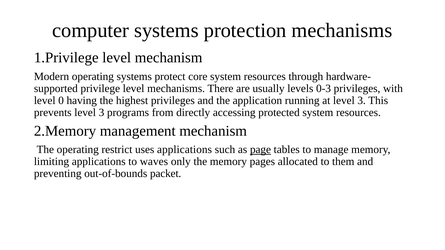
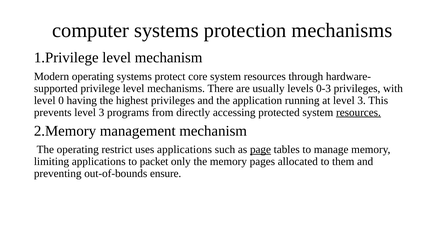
resources underline: none -> present (358, 112)
waves: waves -> packet (154, 162)
packet: packet -> ensure (166, 174)
